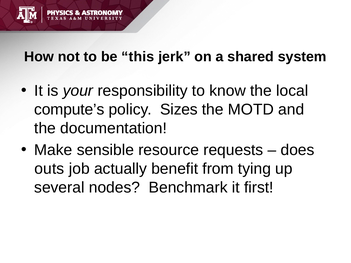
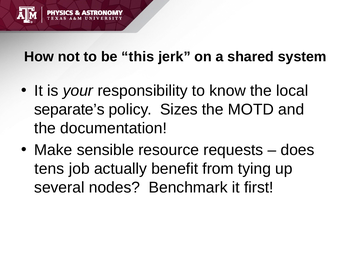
compute’s: compute’s -> separate’s (69, 110)
outs: outs -> tens (49, 169)
